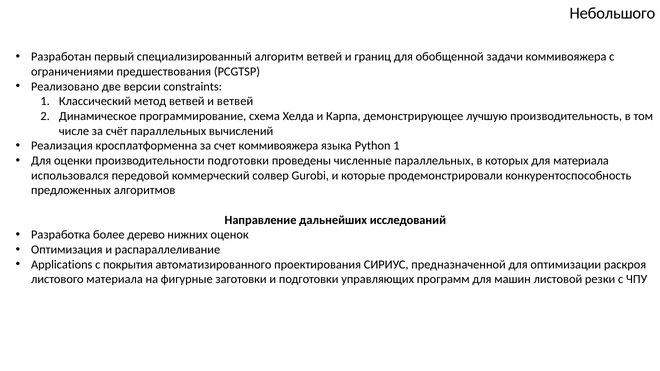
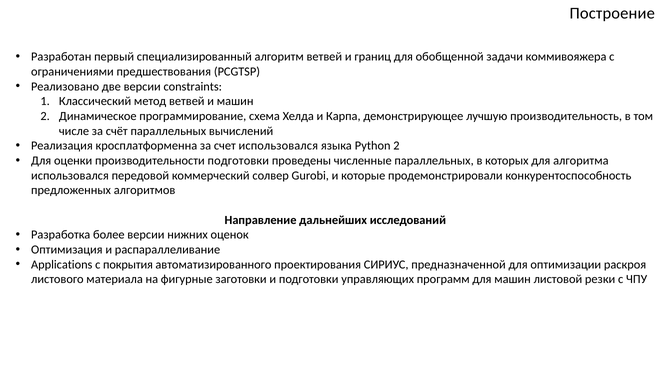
Небольшого: Небольшого -> Построение (612, 13)
и ветвей: ветвей -> машин (235, 101)
счет коммивояжера: коммивояжера -> использовался (278, 146)
Python 1: 1 -> 2 (396, 146)
для материала: материала -> алгоритма (581, 161)
более дерево: дерево -> версии (146, 235)
